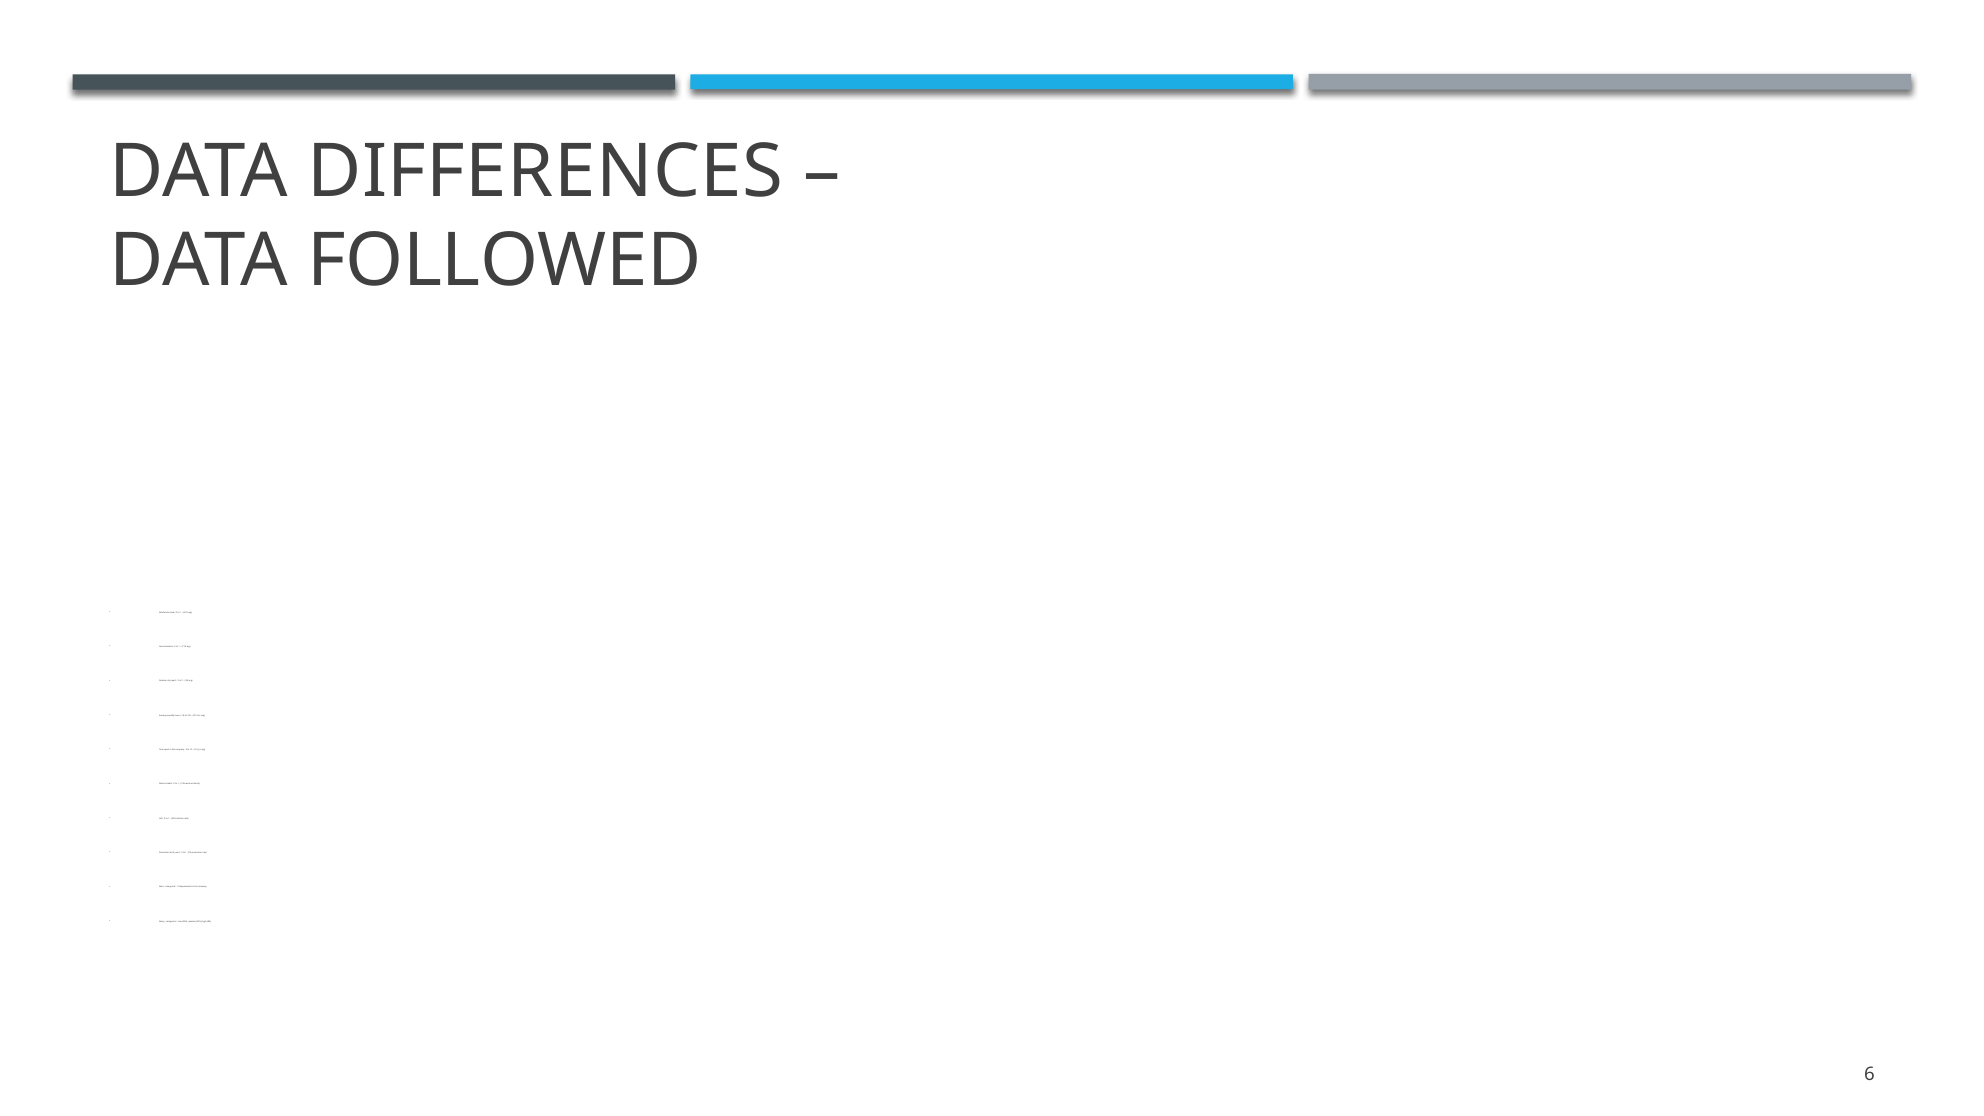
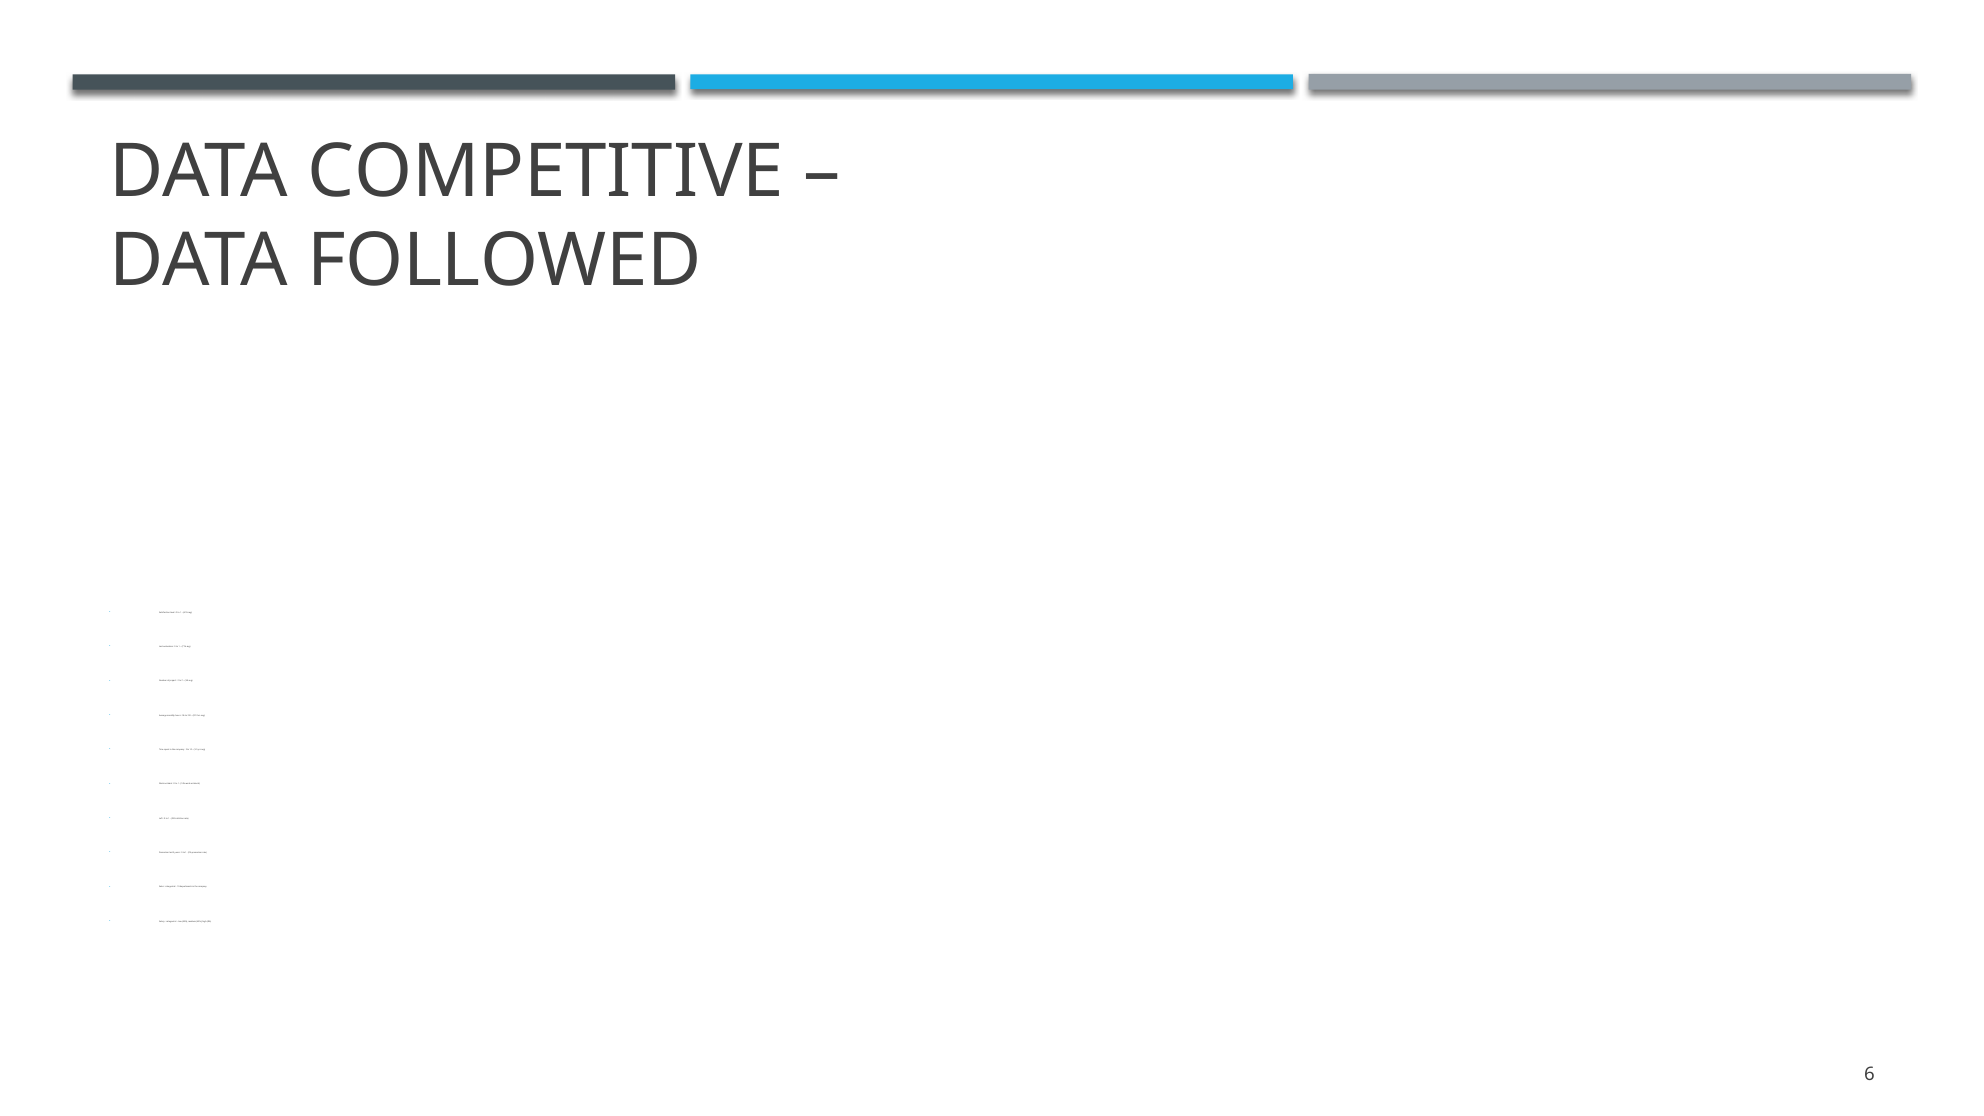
DIFFERENCES: DIFFERENCES -> COMPETITIVE (546, 171)
